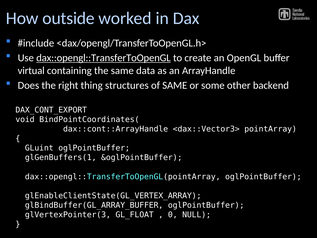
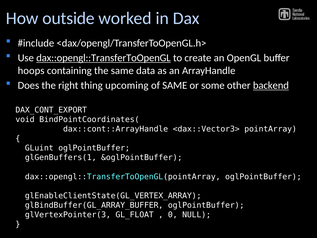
virtual: virtual -> hoops (31, 71)
structures: structures -> upcoming (127, 85)
backend underline: none -> present (271, 85)
